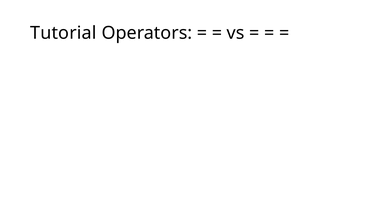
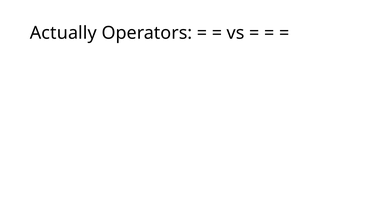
Tutorial: Tutorial -> Actually (63, 33)
